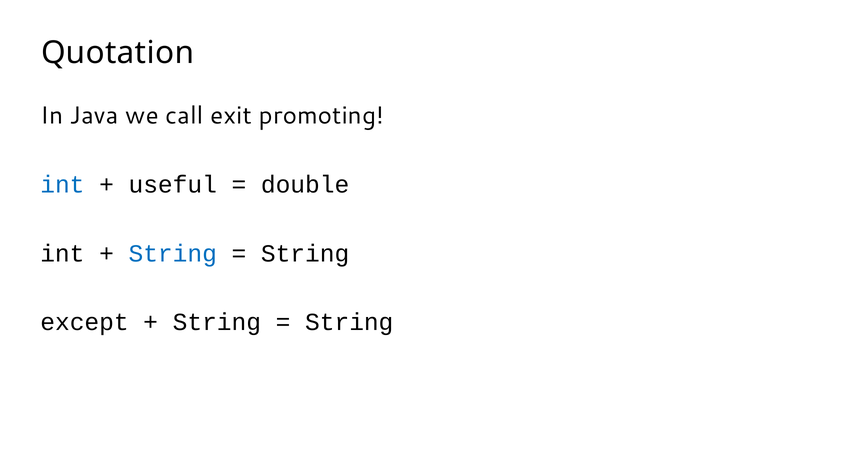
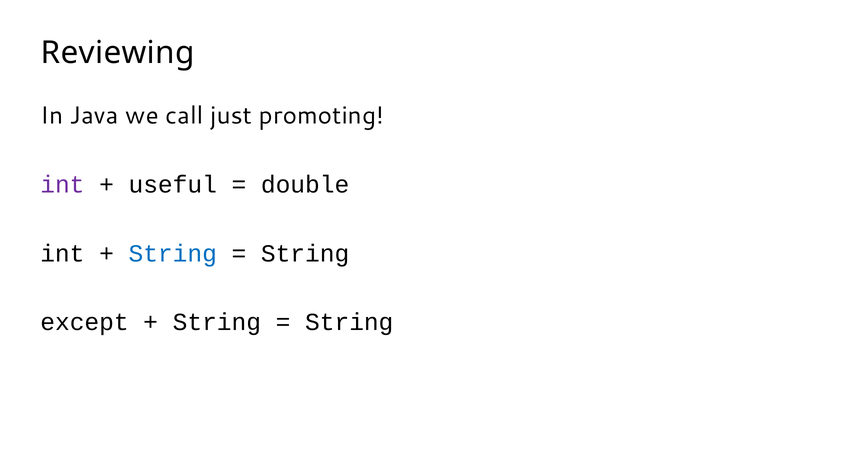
Quotation: Quotation -> Reviewing (118, 53)
exit: exit -> just (231, 116)
int colour: blue -> purple (62, 184)
